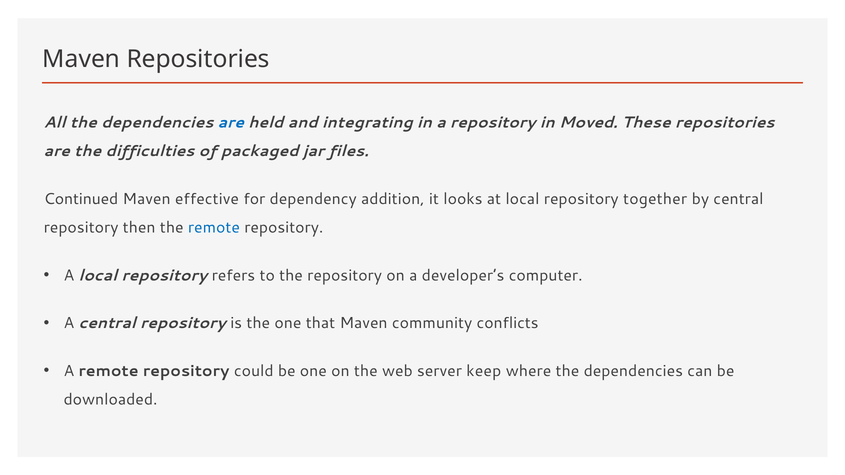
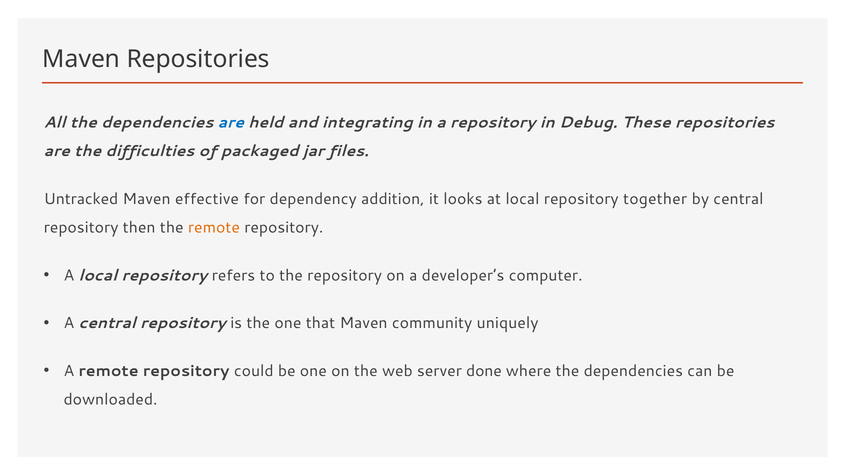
Moved: Moved -> Debug (588, 123)
Continued: Continued -> Untracked (81, 199)
remote colour: blue -> orange (214, 228)
conflicts: conflicts -> uniquely (508, 323)
keep: keep -> done (484, 371)
